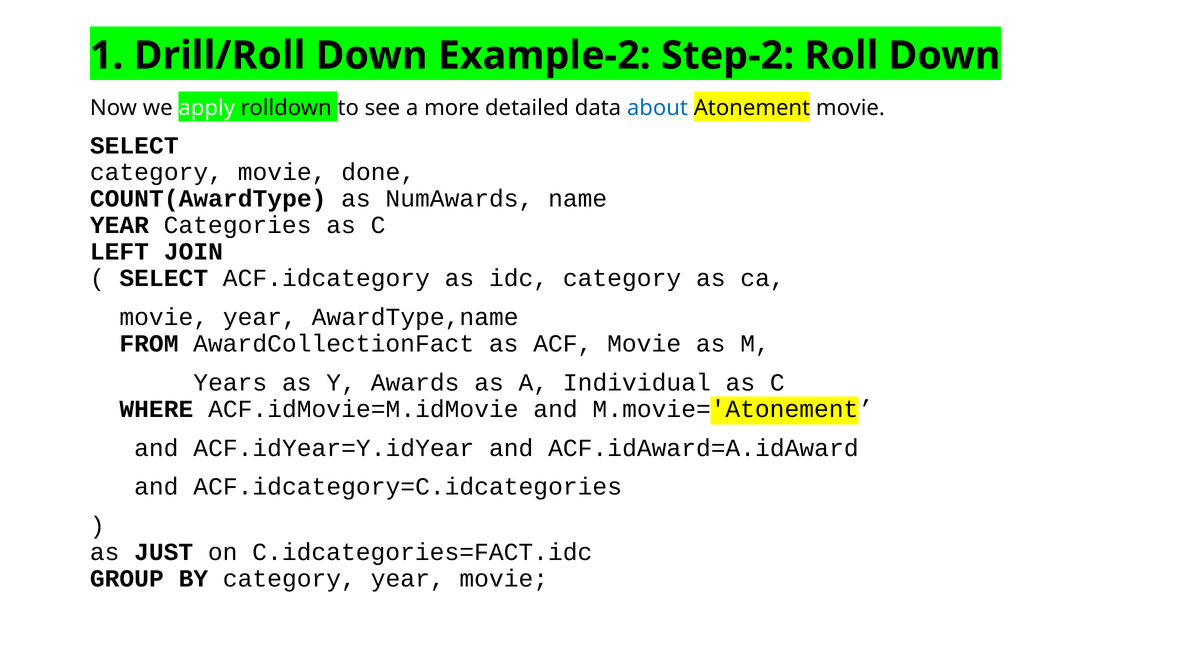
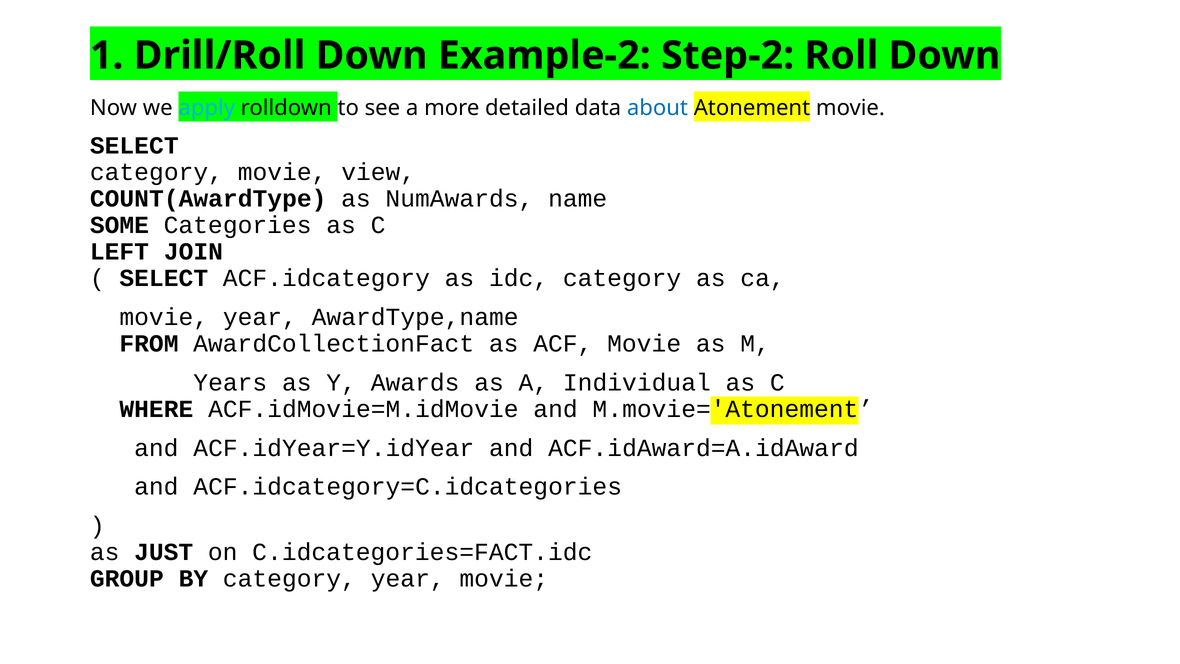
apply colour: white -> light blue (207, 108)
done: done -> view (378, 172)
YEAR: YEAR -> SOME (119, 225)
